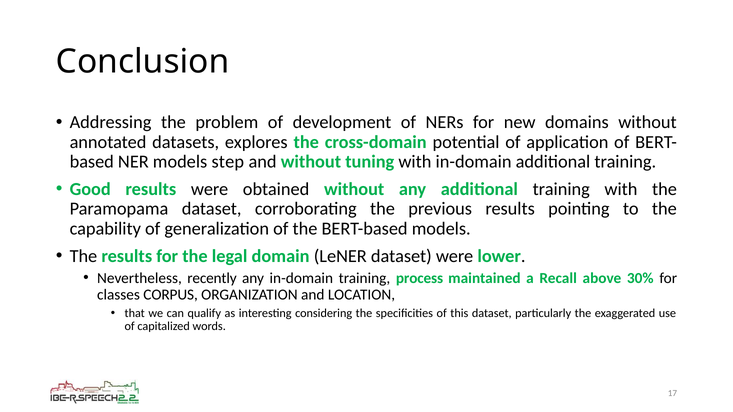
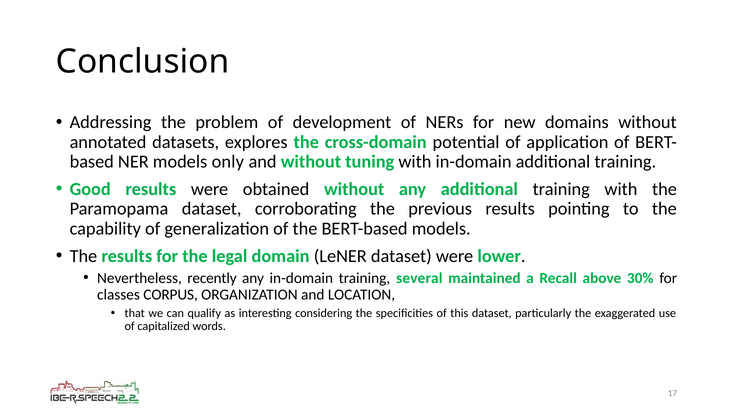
step: step -> only (228, 162)
process: process -> several (419, 278)
